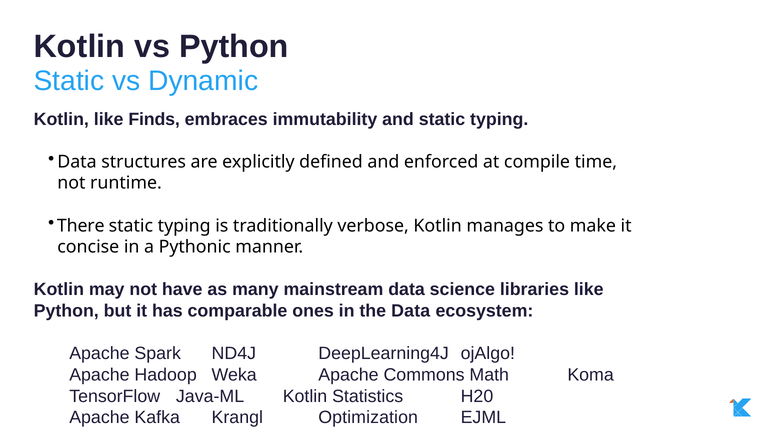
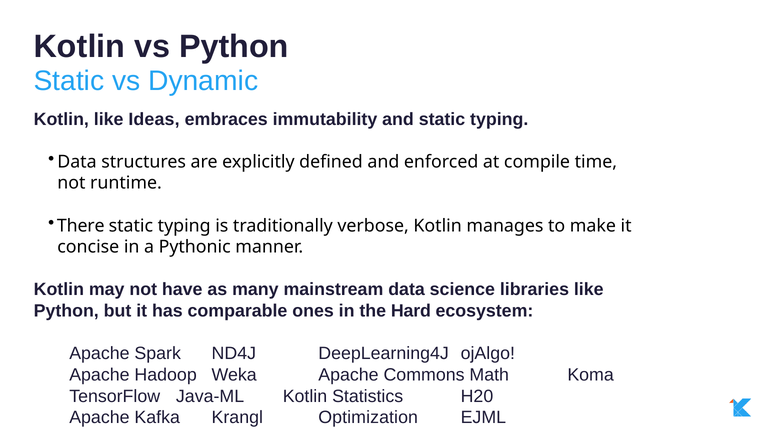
Finds: Finds -> Ideas (154, 119)
the Data: Data -> Hard (411, 311)
